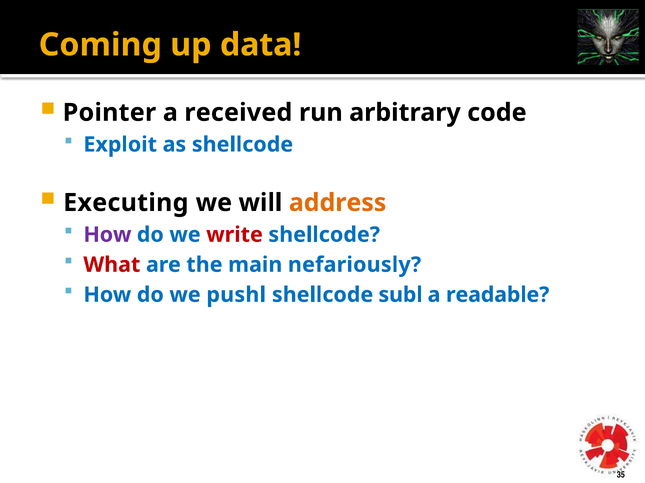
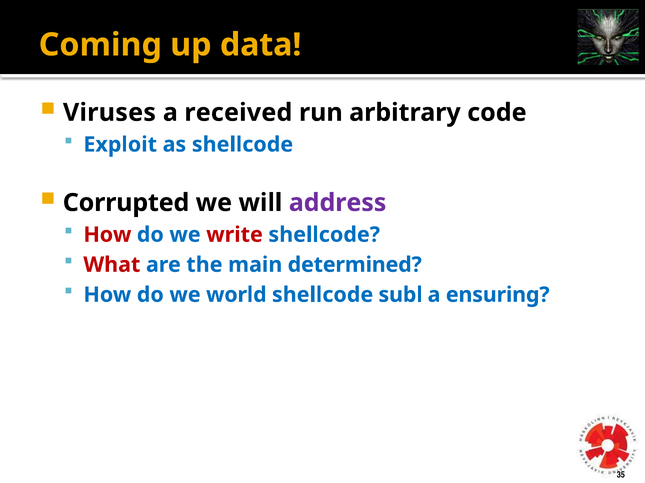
Pointer: Pointer -> Viruses (109, 113)
Executing: Executing -> Corrupted (126, 203)
address colour: orange -> purple (338, 203)
How colour: purple -> red (107, 235)
nefariously: nefariously -> determined (355, 265)
pushl: pushl -> world (236, 295)
readable: readable -> ensuring (498, 295)
